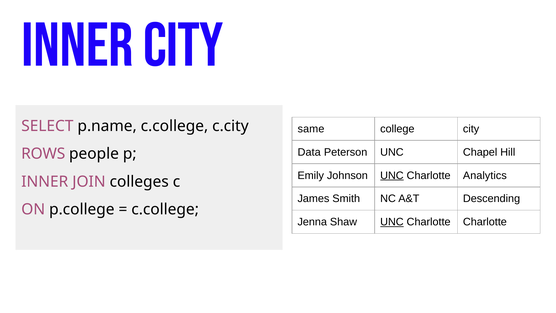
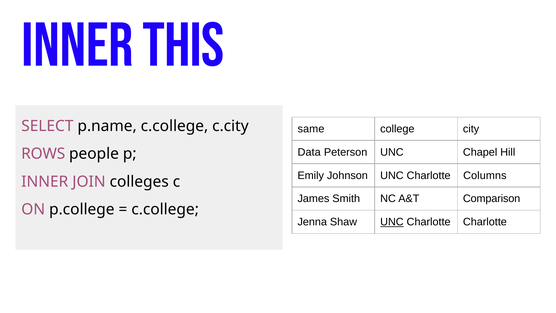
INNER CITY: CITY -> THIS (183, 46)
UNC underline: present -> none (392, 175)
Analytics: Analytics -> Columns (485, 175)
Descending: Descending -> Comparison (492, 199)
